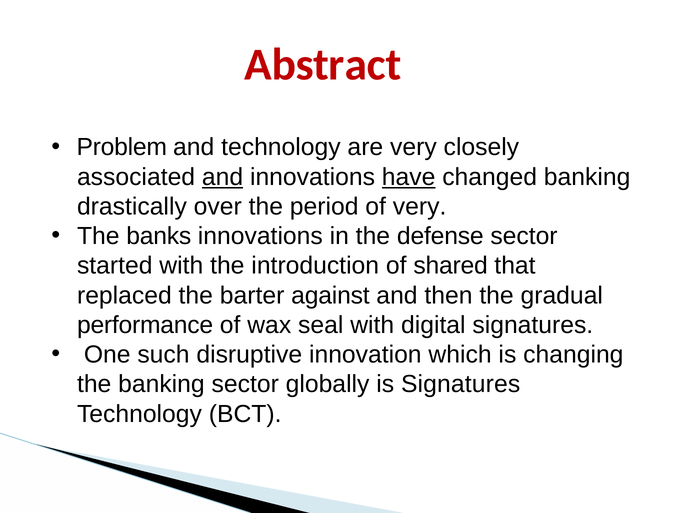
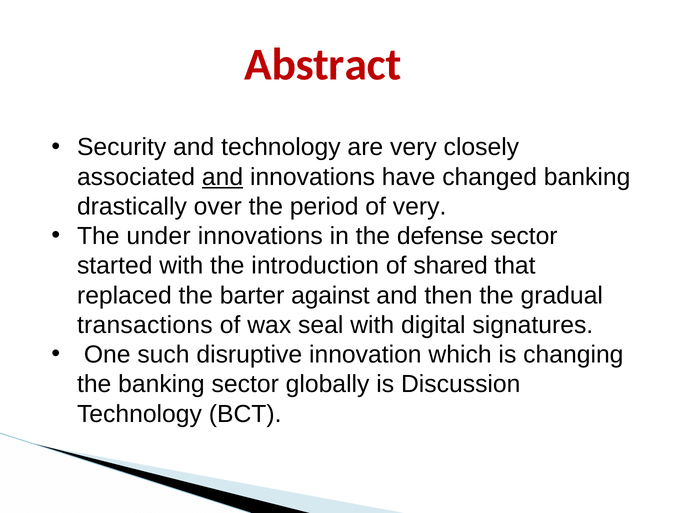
Problem: Problem -> Security (122, 147)
have underline: present -> none (409, 177)
banks: banks -> under (159, 236)
performance: performance -> transactions (145, 325)
is Signatures: Signatures -> Discussion (461, 384)
